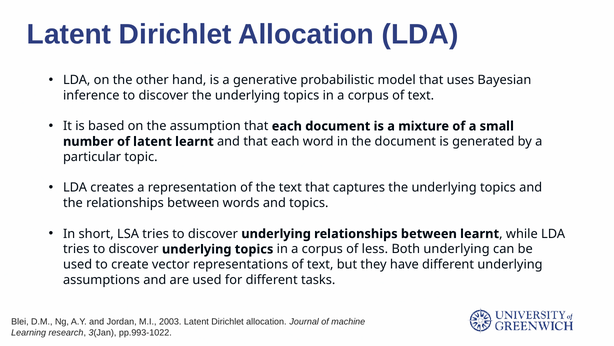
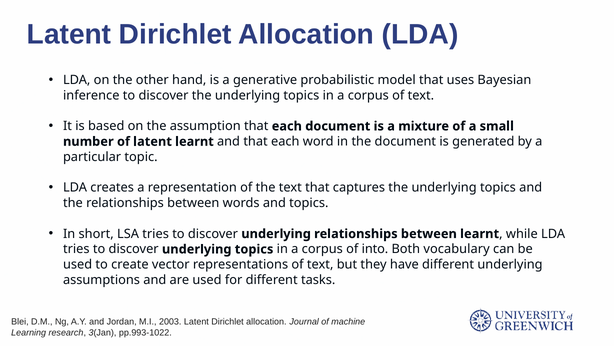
less: less -> into (375, 249)
Both underlying: underlying -> vocabulary (457, 249)
